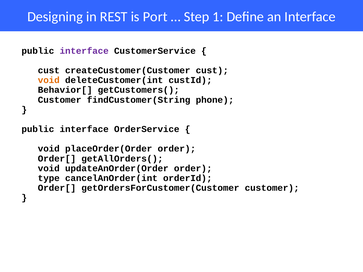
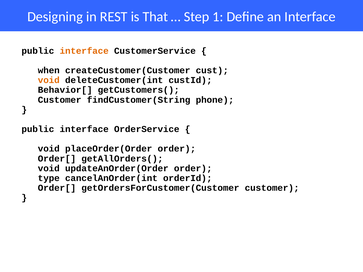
Port: Port -> That (155, 17)
interface colour: purple -> orange (84, 51)
cust: cust -> when (49, 70)
